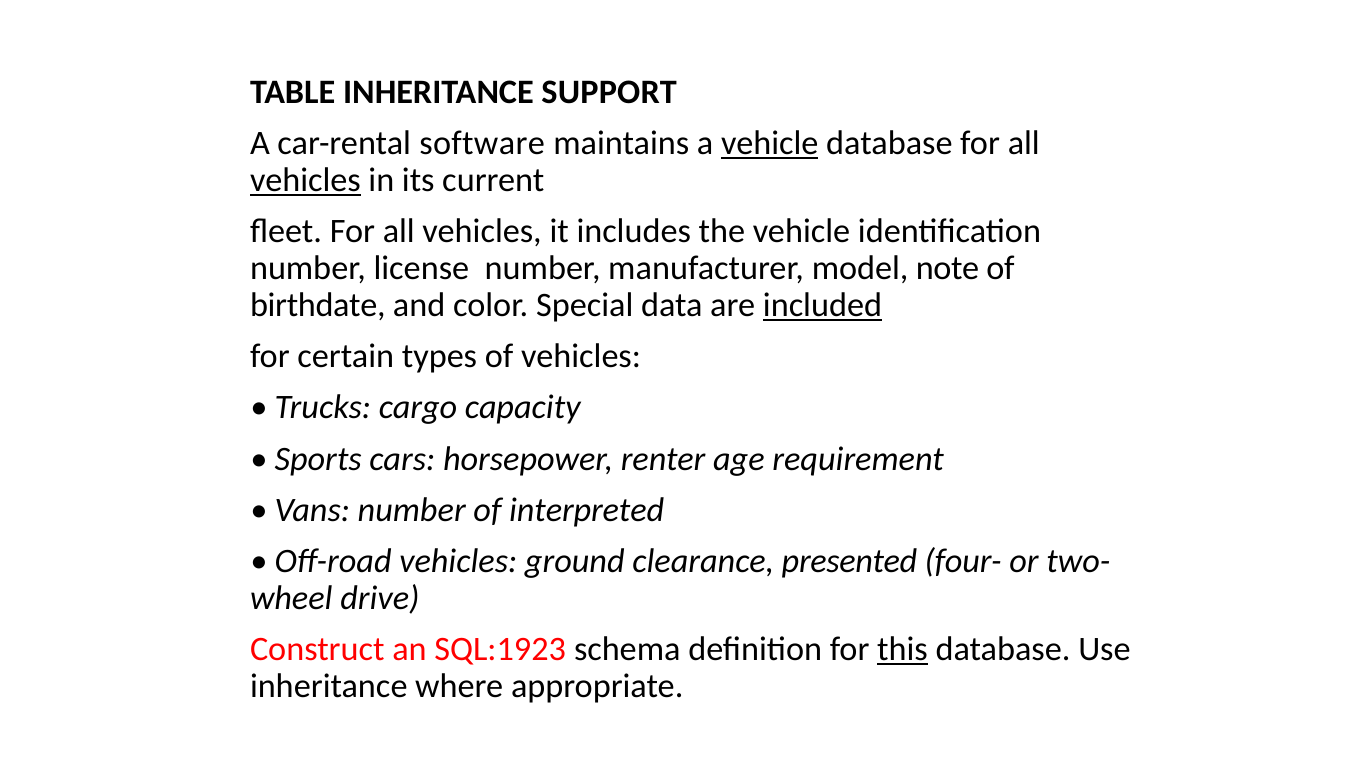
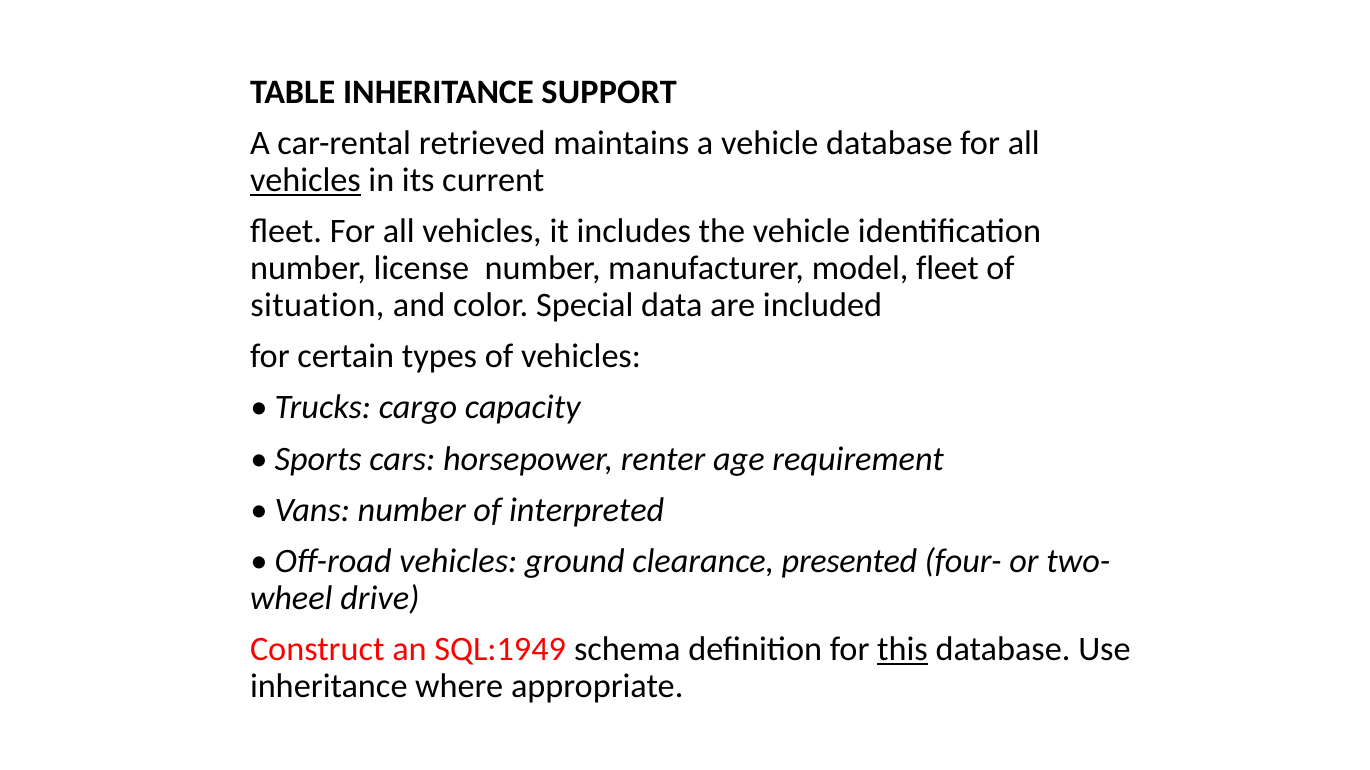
software: software -> retrieved (482, 143)
vehicle underline: present -> none (770, 143)
model note: note -> fleet (947, 268)
birthdate: birthdate -> situation (317, 305)
included underline: present -> none (822, 305)
SQL:1923: SQL:1923 -> SQL:1949 (500, 650)
